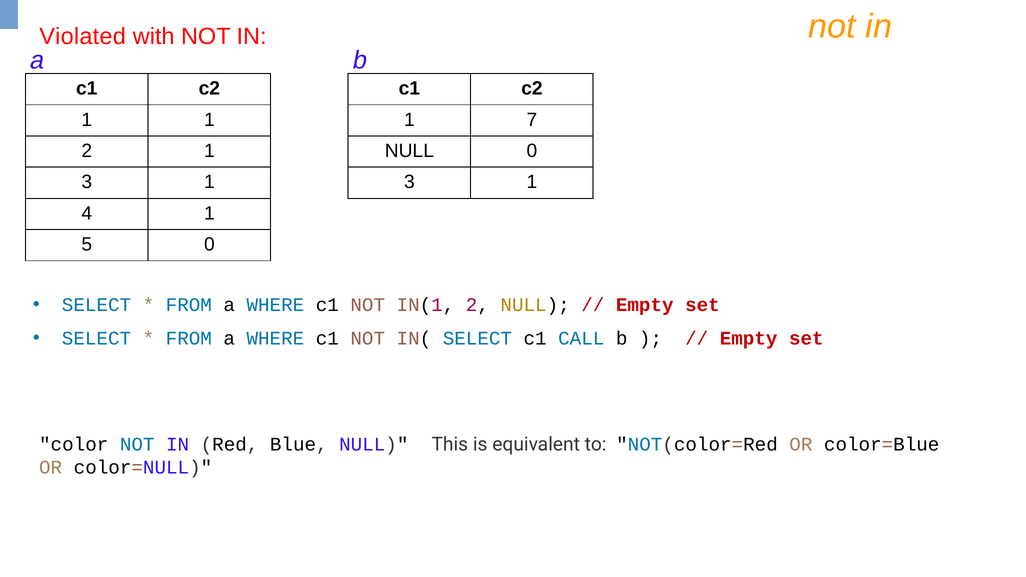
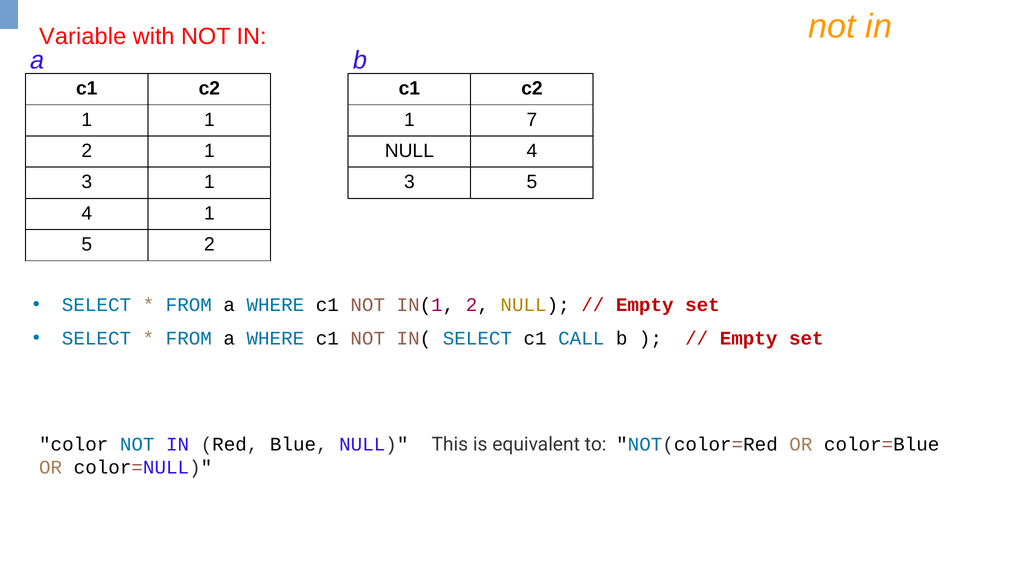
Violated: Violated -> Variable (83, 36)
NULL 0: 0 -> 4 (532, 151)
1: 1 -> 5 (532, 182)
5 0: 0 -> 2 (209, 245)
